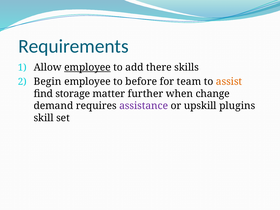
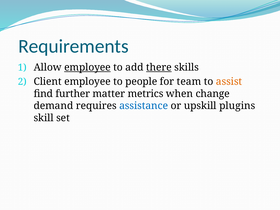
there underline: none -> present (159, 67)
Begin: Begin -> Client (48, 82)
before: before -> people (141, 82)
storage: storage -> further (73, 94)
further: further -> metrics (146, 94)
assistance colour: purple -> blue (144, 106)
